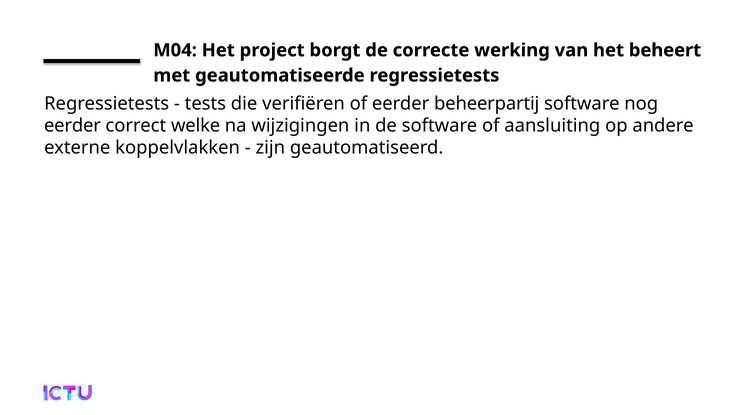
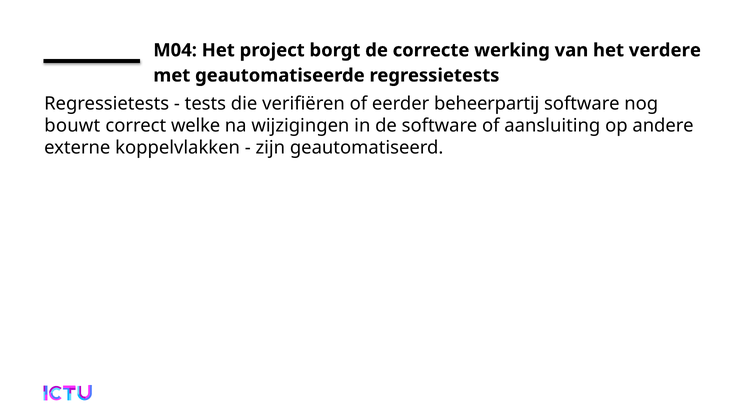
beheert: beheert -> verdere (665, 50)
eerder: eerder -> bouwt (72, 126)
